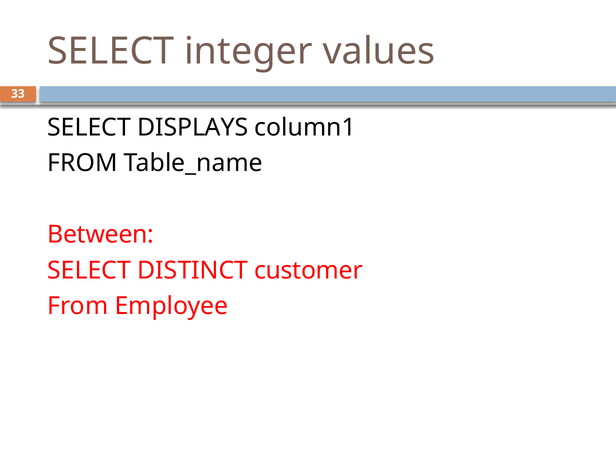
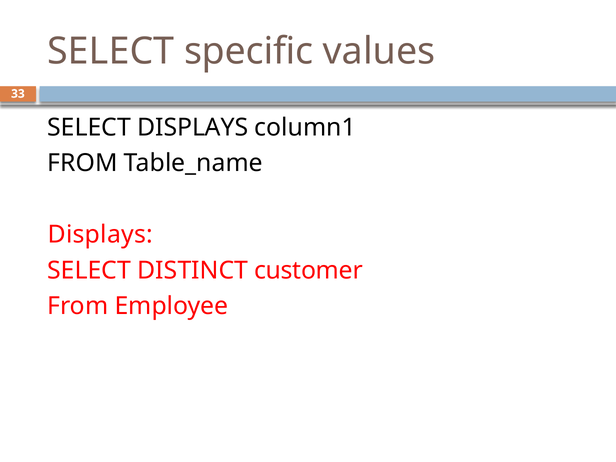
integer: integer -> specific (249, 51)
Between: Between -> Displays (100, 235)
